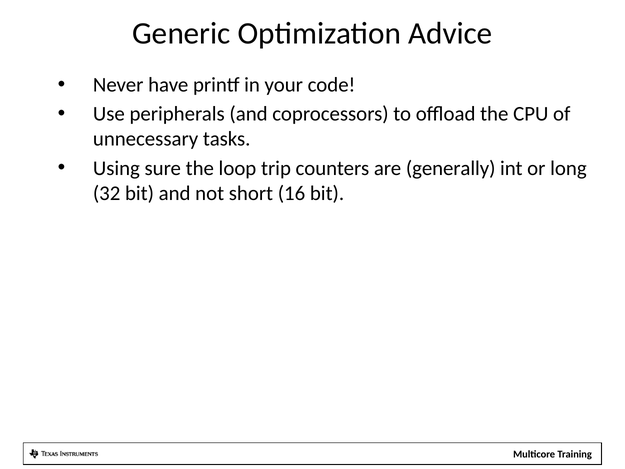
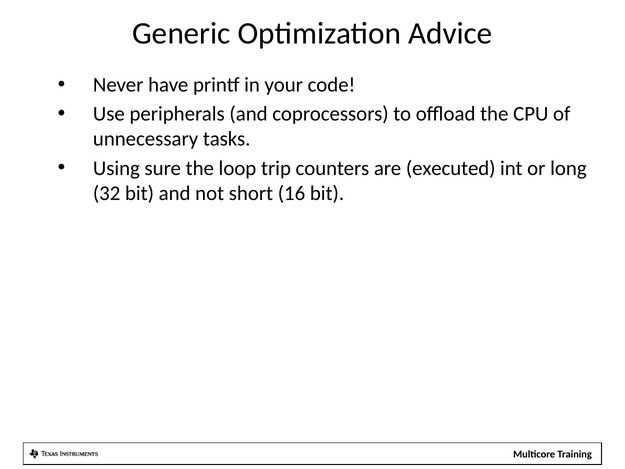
generally: generally -> executed (451, 168)
